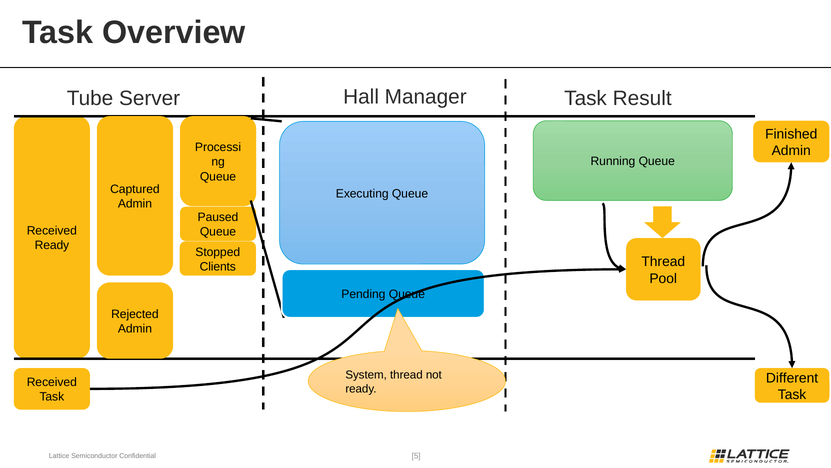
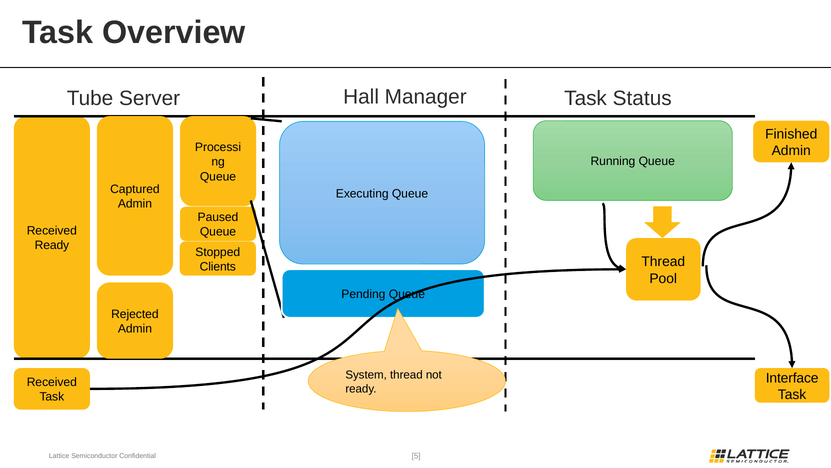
Result: Result -> Status (642, 98)
Different: Different -> Interface (792, 378)
